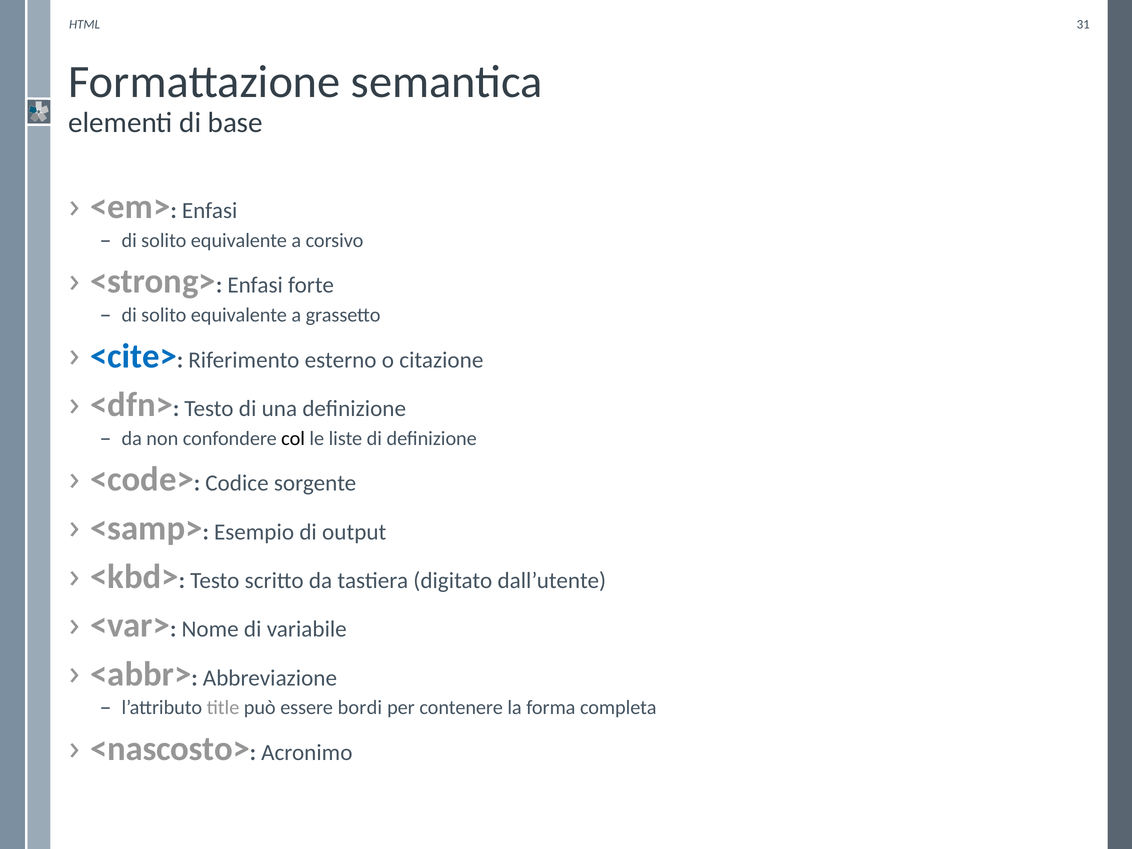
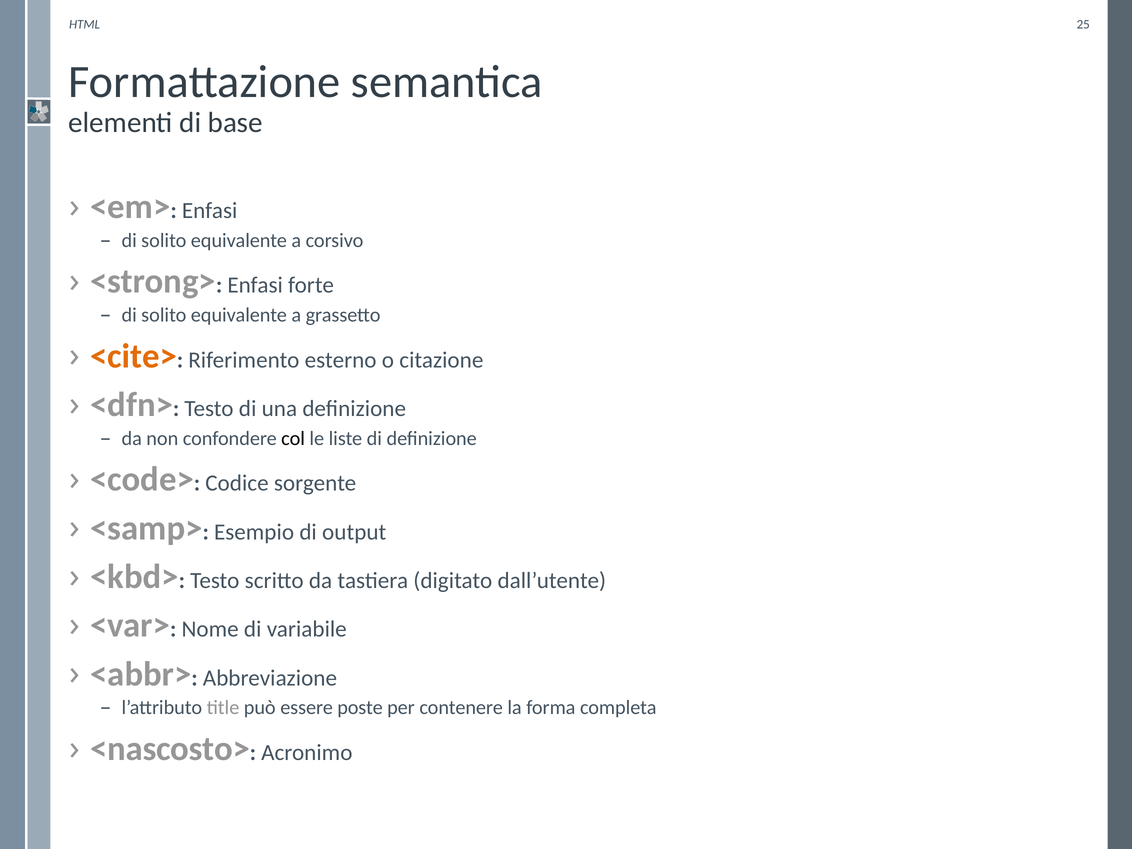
31: 31 -> 25 (1083, 24)
<cite> colour: blue -> orange (134, 356)
bordi: bordi -> poste (360, 708)
